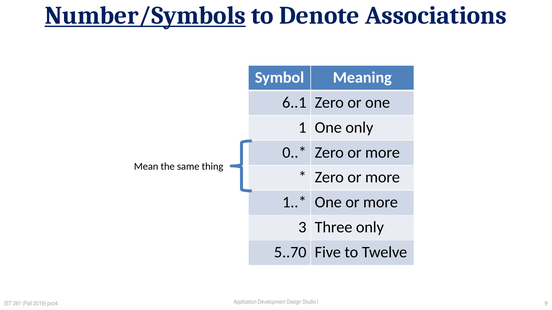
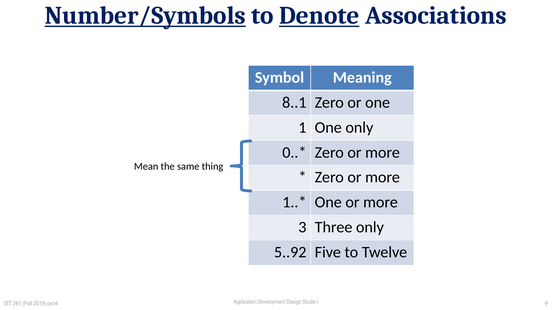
Denote underline: none -> present (319, 16)
6..1: 6..1 -> 8..1 (294, 103)
5..70: 5..70 -> 5..92 (290, 253)
